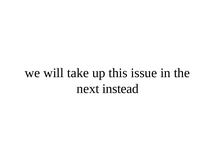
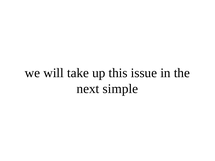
instead: instead -> simple (120, 89)
